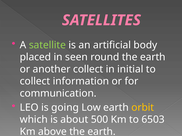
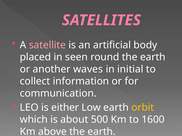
satellite colour: light green -> pink (47, 45)
another collect: collect -> waves (88, 69)
going: going -> either (65, 108)
6503: 6503 -> 1600 (153, 120)
